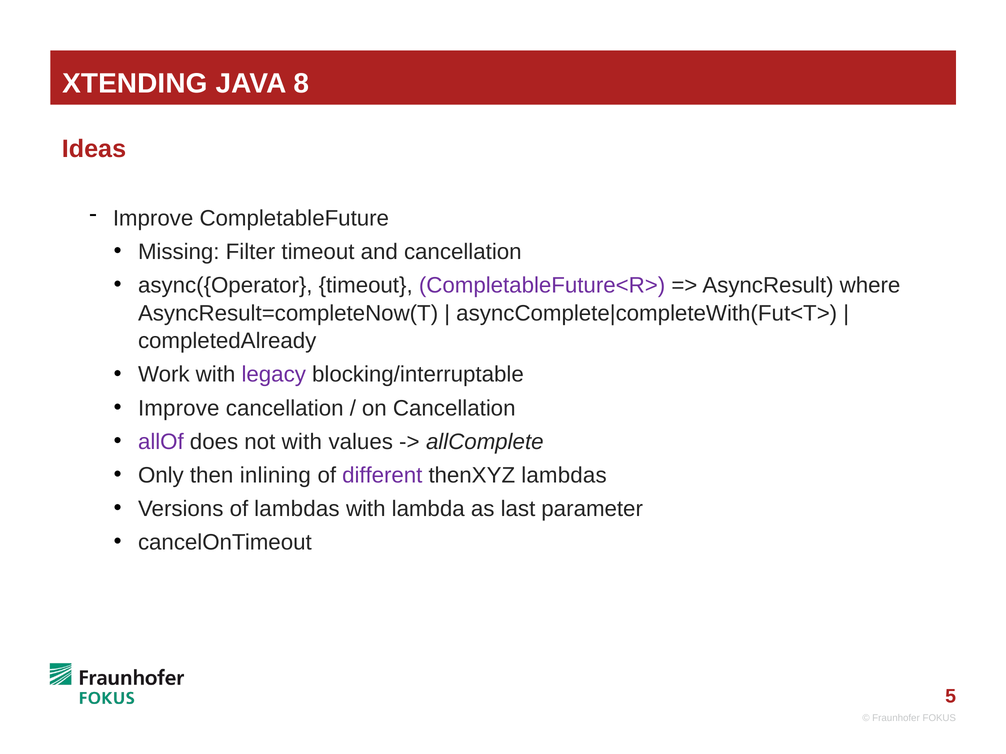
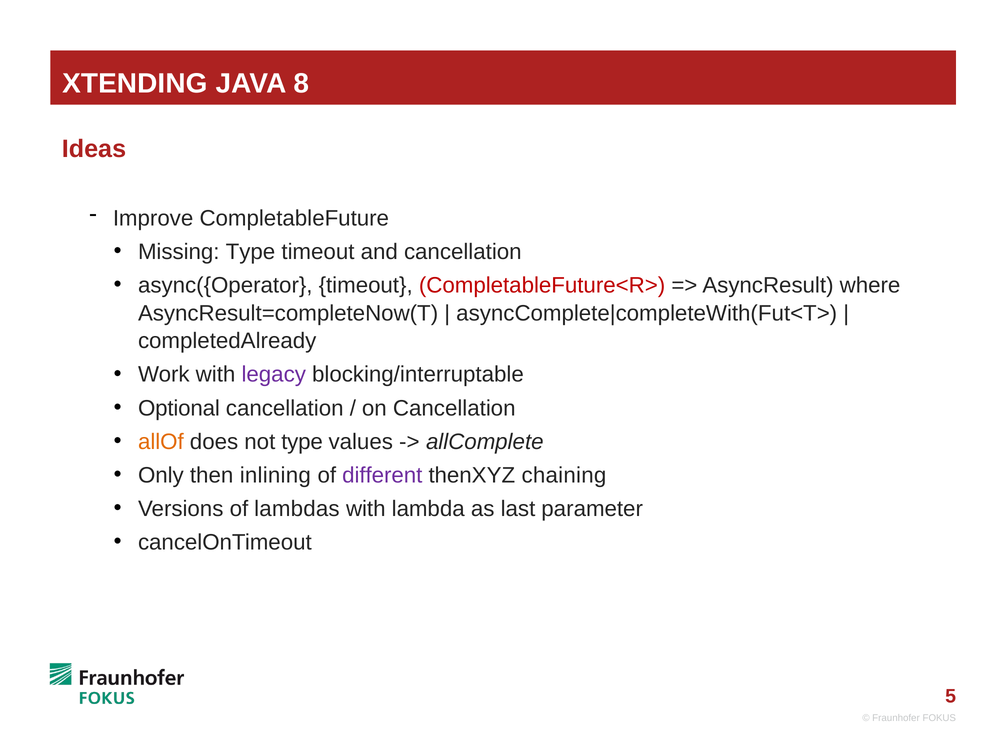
Missing Filter: Filter -> Type (251, 252)
CompletableFuture<R> colour: purple -> red (542, 285)
Improve: Improve -> Optional (179, 408)
allOf colour: purple -> orange (161, 442)
not with: with -> type (302, 442)
thenXYZ lambdas: lambdas -> chaining (564, 476)
